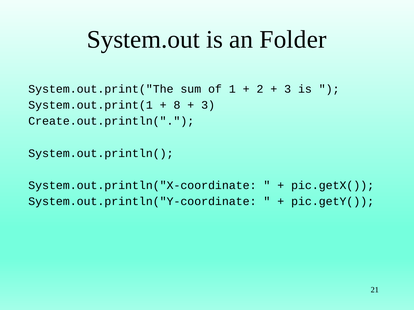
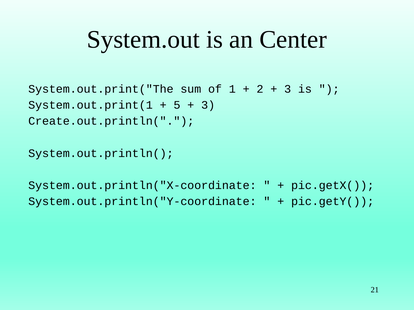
Folder: Folder -> Center (293, 40)
8: 8 -> 5 (177, 105)
